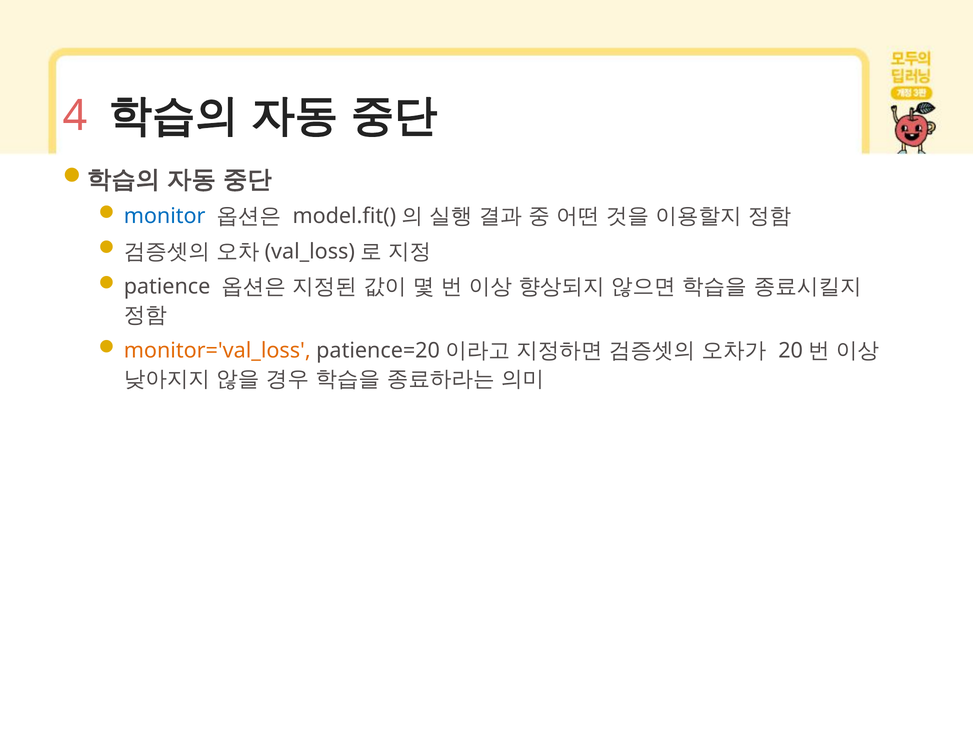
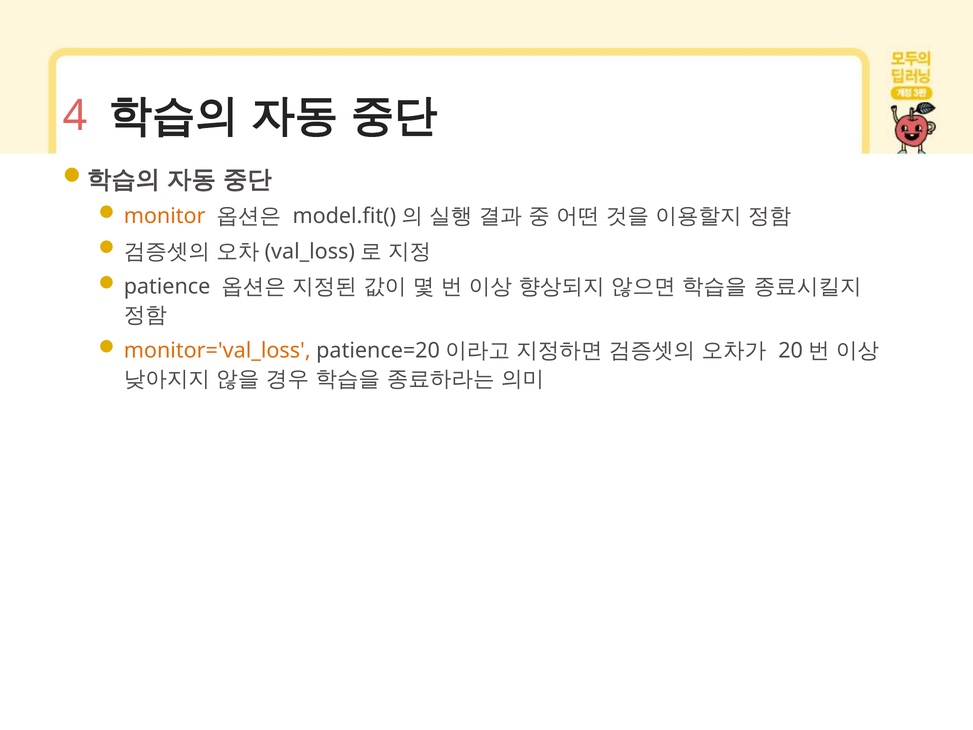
monitor colour: blue -> orange (165, 216)
